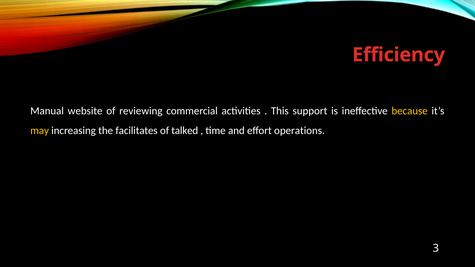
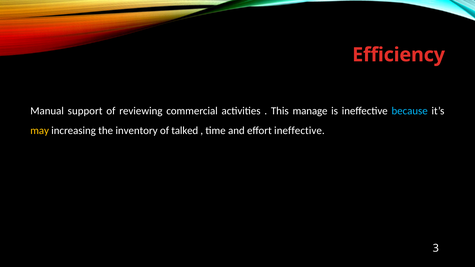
website: website -> support (85, 111)
support: support -> manage (310, 111)
because colour: yellow -> light blue (410, 111)
facilitates: facilitates -> inventory (137, 131)
effort operations: operations -> ineffective (299, 131)
